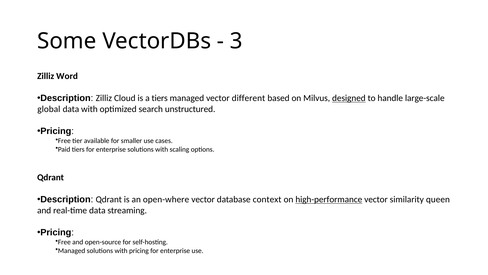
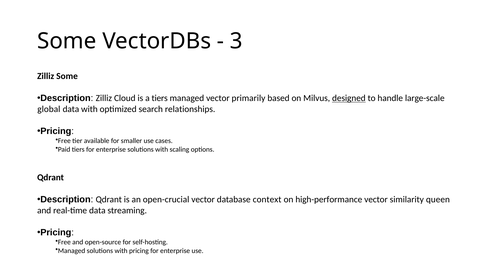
Zilliz Word: Word -> Some (67, 76)
different: different -> primarily (248, 98)
unstructured: unstructured -> relationships (190, 109)
open-where: open-where -> open-crucial (166, 199)
high-performance underline: present -> none (329, 199)
